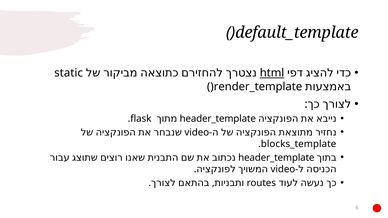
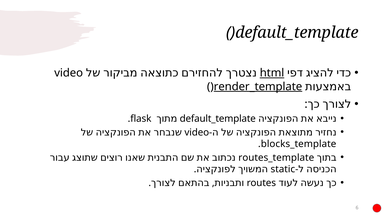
static: static -> video (69, 73)
render_template underline: none -> present (258, 87)
header_template: header_template -> default_template (218, 119)
header_template: header_template -> routes_template (276, 158)
video: video -> static (283, 169)
